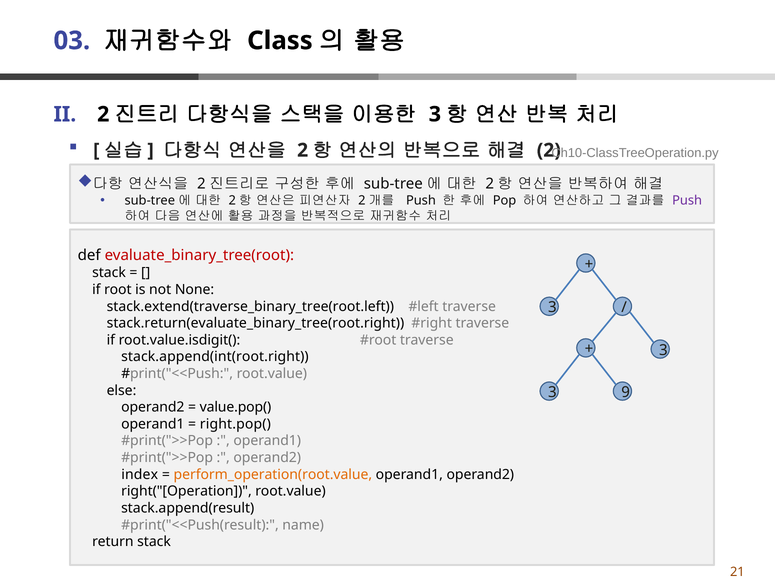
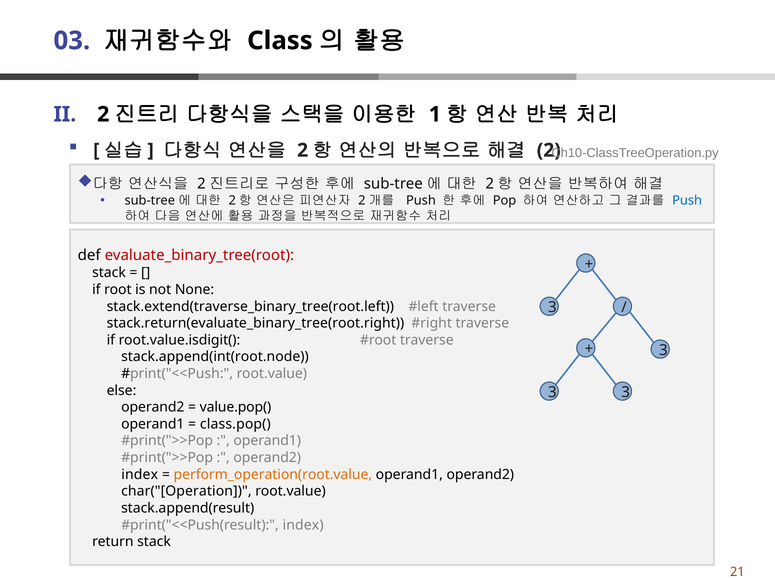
3: 3 -> 1 (435, 114)
Push colour: purple -> blue (687, 201)
stack.append(int(root.right: stack.append(int(root.right -> stack.append(int(root.node (215, 357)
9: 9 -> 3 (626, 392)
right.pop(: right.pop( -> class.pop( (235, 424)
right("[Operation: right("[Operation -> char("[Operation (186, 492)
name: name -> index (303, 525)
